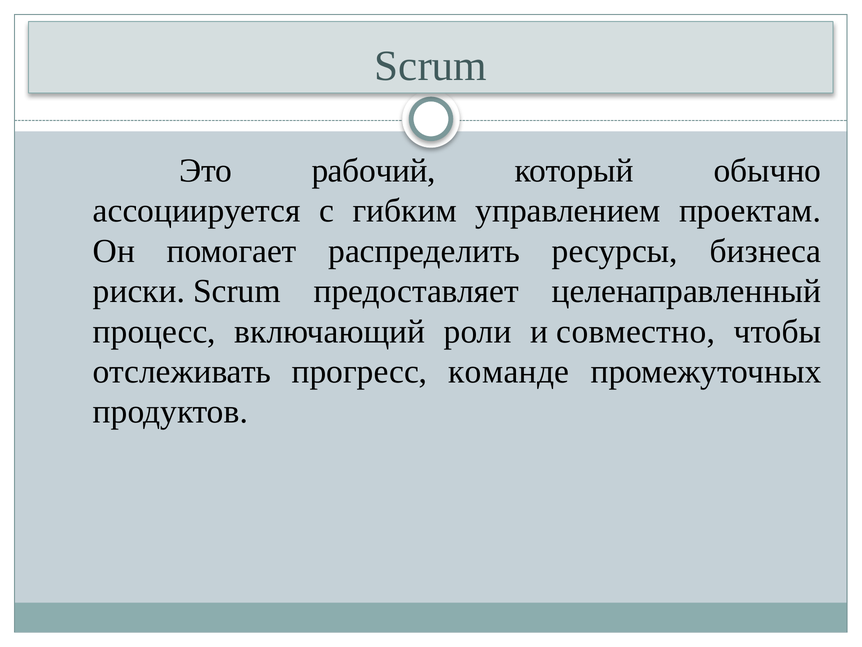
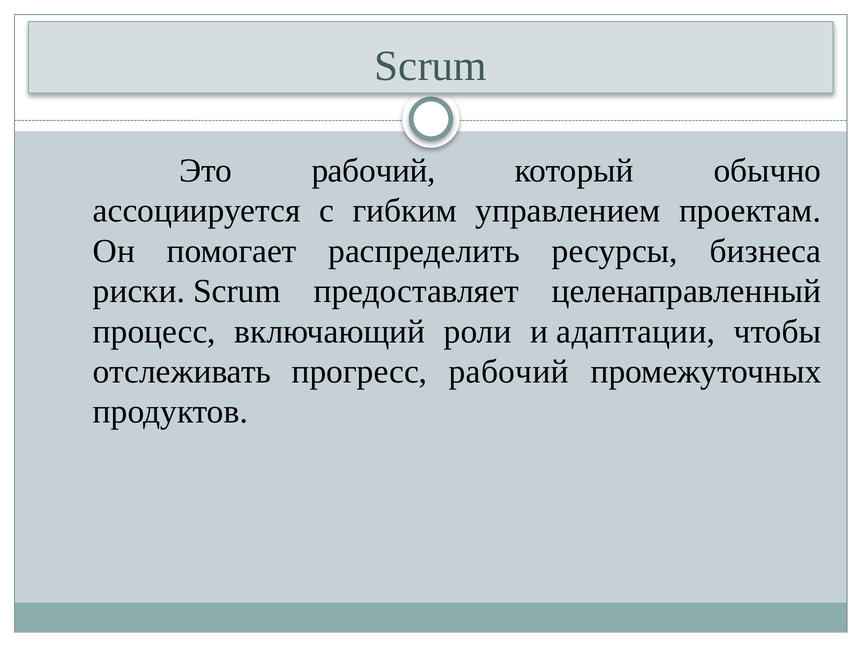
совместно: совместно -> адаптации (636, 331)
прогресс команде: команде -> рабочий (509, 371)
